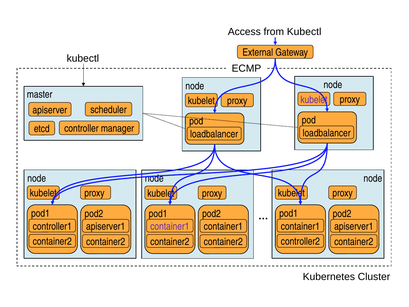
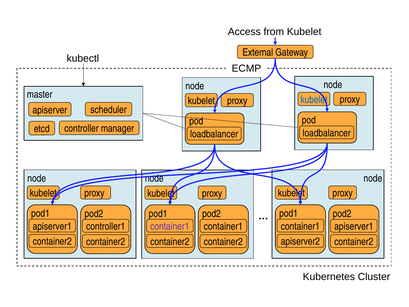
from Kubectl: Kubectl -> Kubelet (304, 32)
kubelet colour: purple -> blue (314, 100)
controller1: controller1 -> apiserver1 (52, 226)
apiserver1: apiserver1 -> controller1 (106, 226)
controller2: controller2 -> apiserver2 (300, 241)
